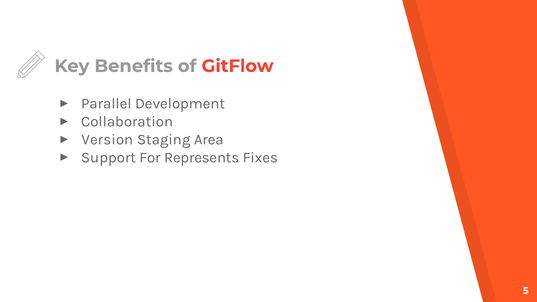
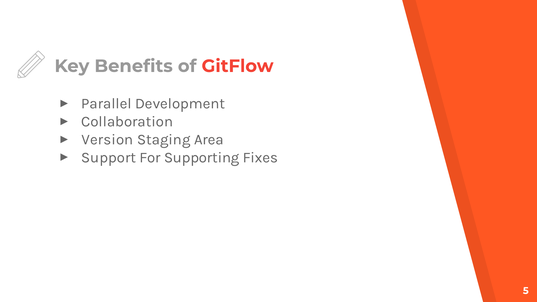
Represents: Represents -> Supporting (202, 157)
